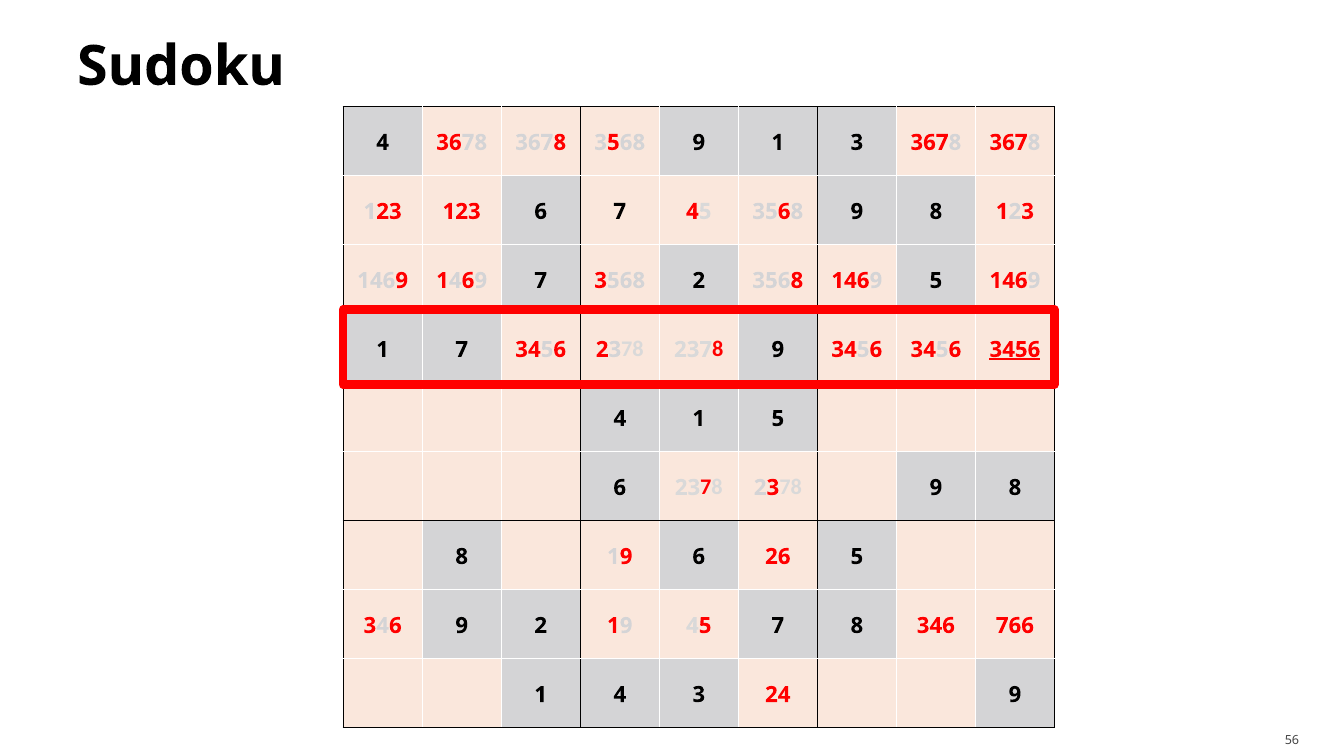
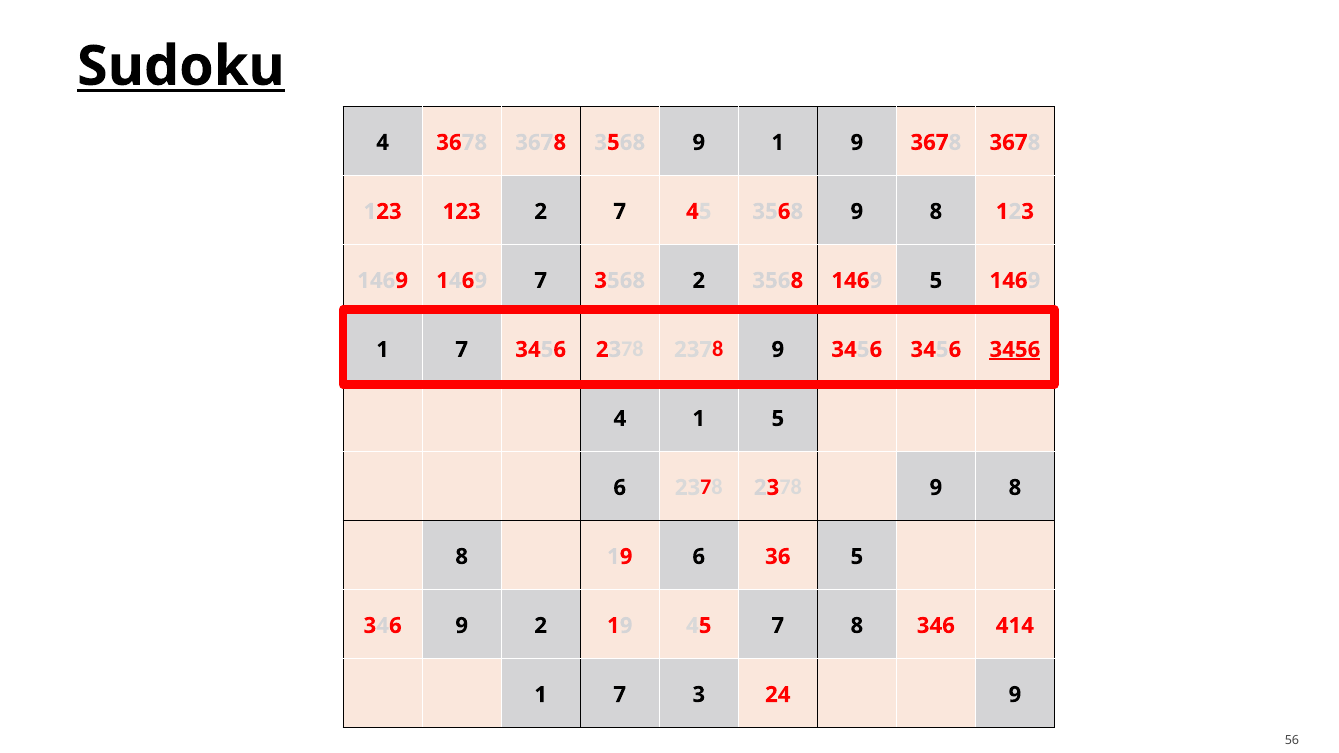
Sudoku underline: none -> present (181, 66)
1 3: 3 -> 9 (857, 143)
123 6: 6 -> 2 (541, 212)
26: 26 -> 36 (778, 557)
766: 766 -> 414 (1015, 626)
4: 4 -> 7 (620, 695)
